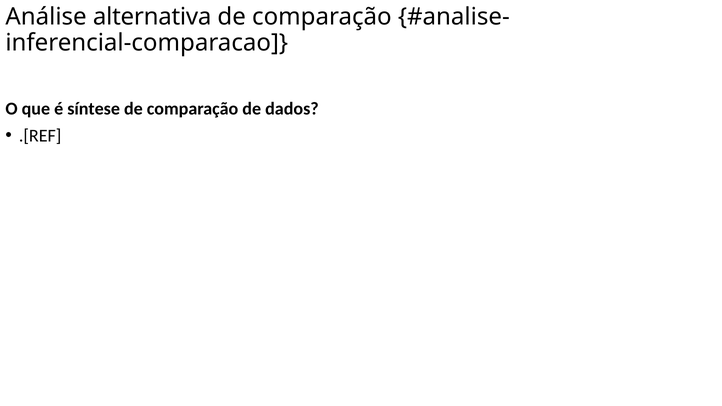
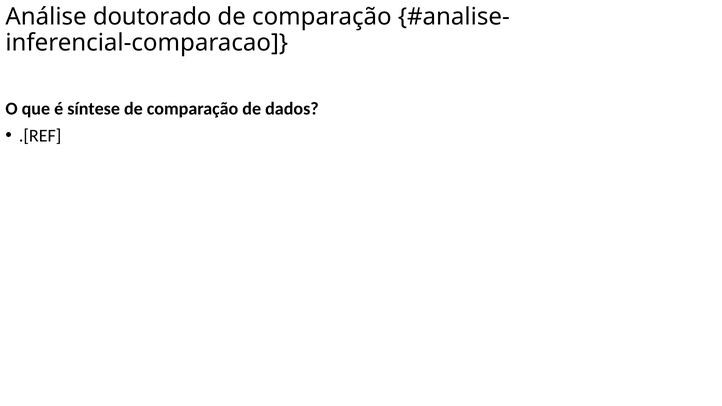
alternativa: alternativa -> doutorado (152, 17)
